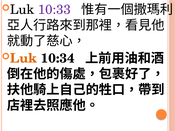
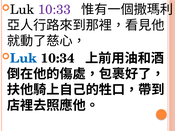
Luk colour: orange -> blue (23, 58)
